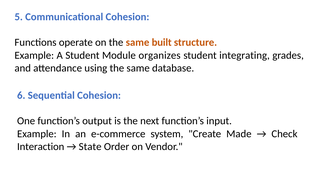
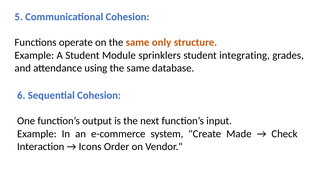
built: built -> only (162, 42)
organizes: organizes -> sprinklers (160, 55)
State: State -> Icons (90, 147)
